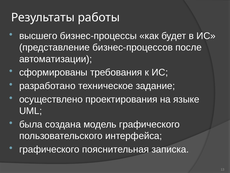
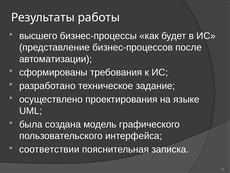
графического: графического -> соответствии (49, 149)
